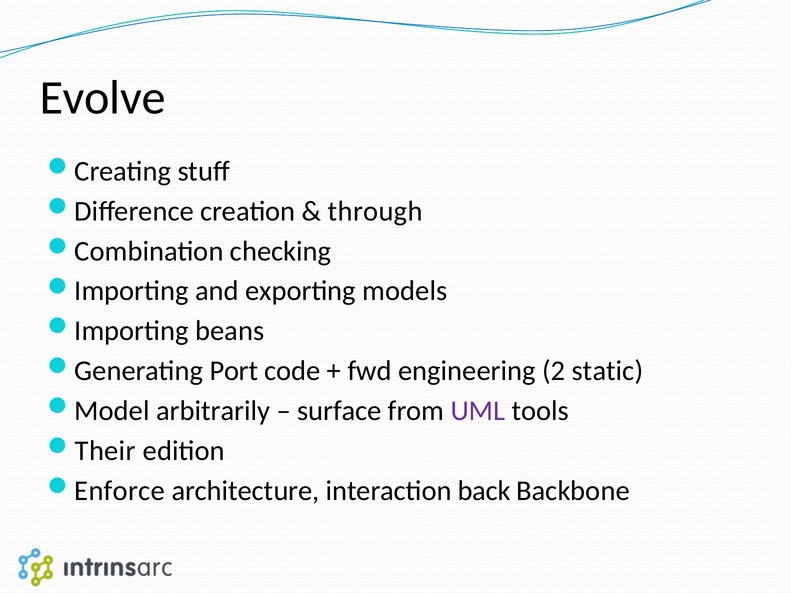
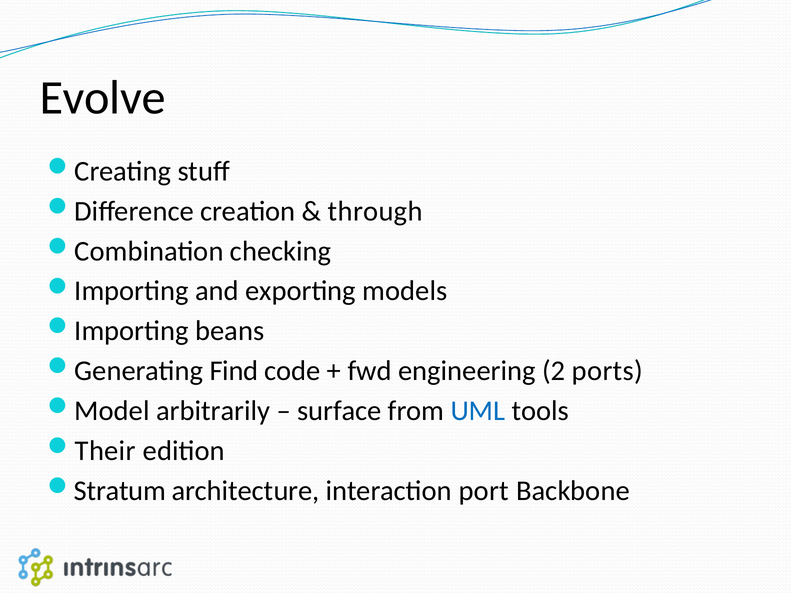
Port: Port -> Find (234, 371)
static: static -> ports (607, 371)
UML colour: purple -> blue (478, 411)
Enforce: Enforce -> Stratum (120, 491)
back: back -> port (484, 491)
